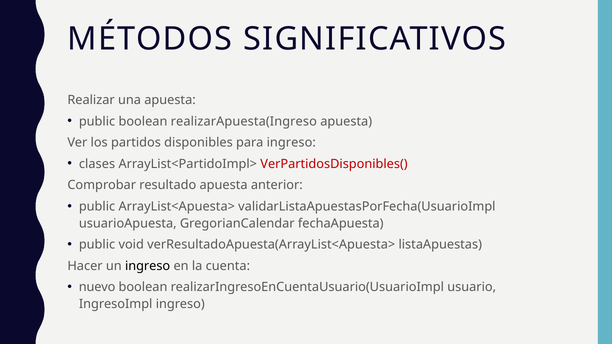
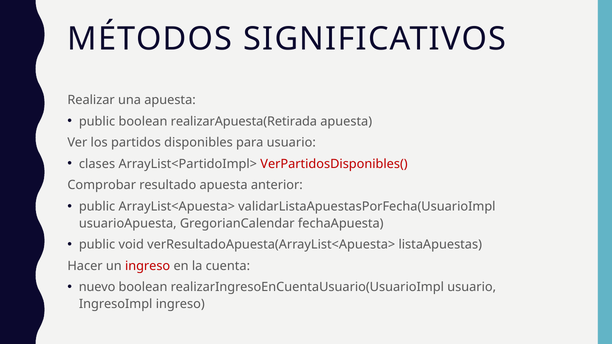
realizarApuesta(Ingreso: realizarApuesta(Ingreso -> realizarApuesta(Retirada (244, 122)
para ingreso: ingreso -> usuario (291, 143)
ingreso colour: black -> red (148, 266)
